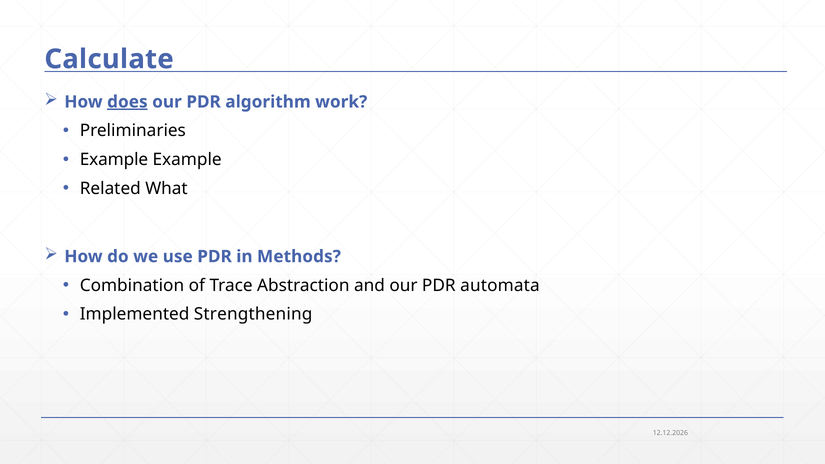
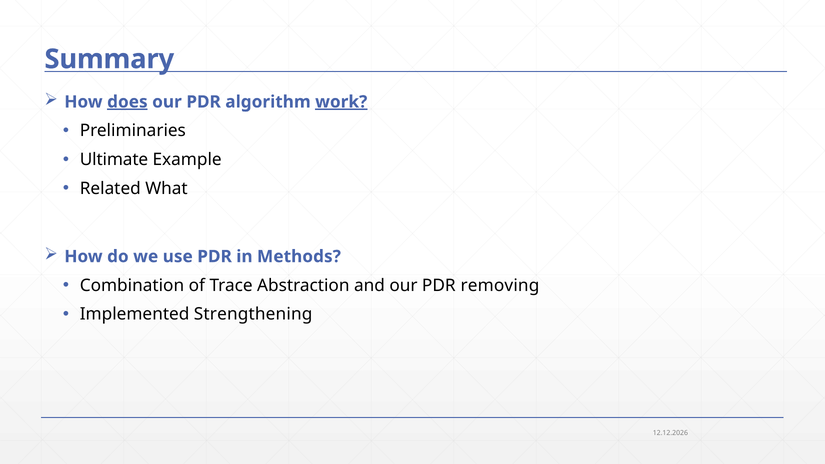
Calculate: Calculate -> Summary (109, 59)
work underline: none -> present (341, 102)
Example: Example -> Ultimate (114, 160)
automata: automata -> removing (500, 285)
